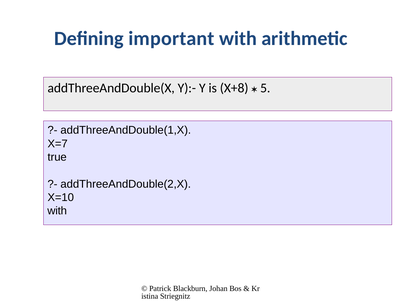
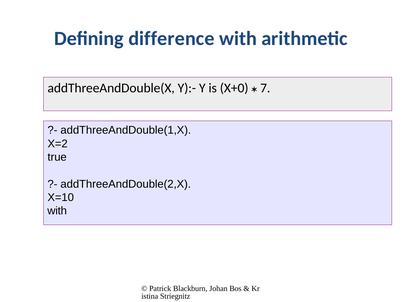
important: important -> difference (171, 39)
X+8: X+8 -> X+0 (234, 88)
5: 5 -> 7 (265, 88)
X=7: X=7 -> X=2 (58, 143)
